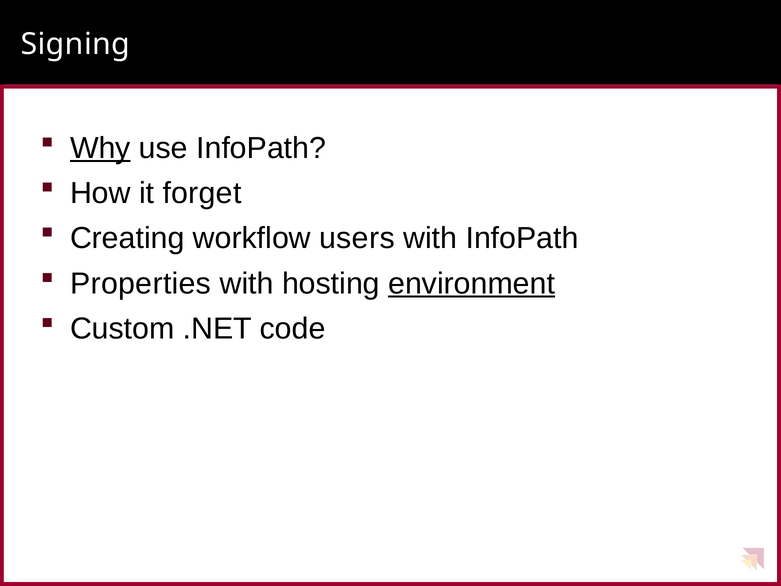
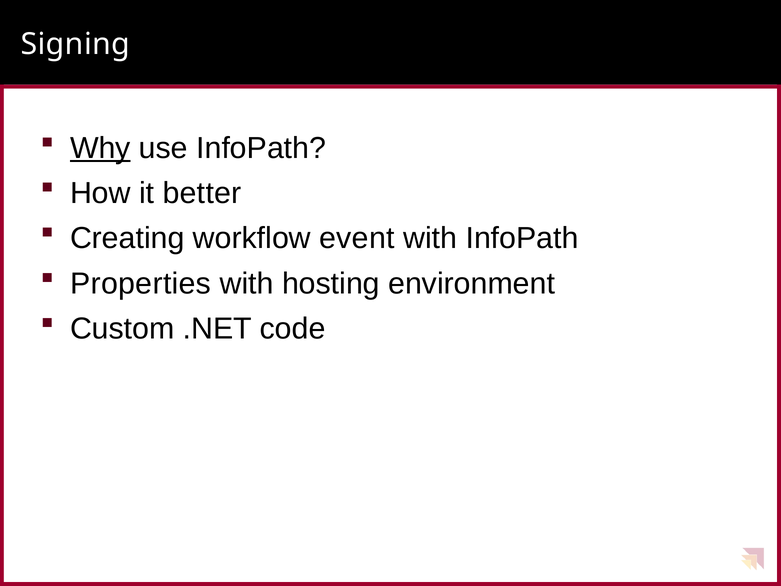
forget: forget -> better (202, 193)
users: users -> event (357, 238)
environment underline: present -> none (472, 283)
